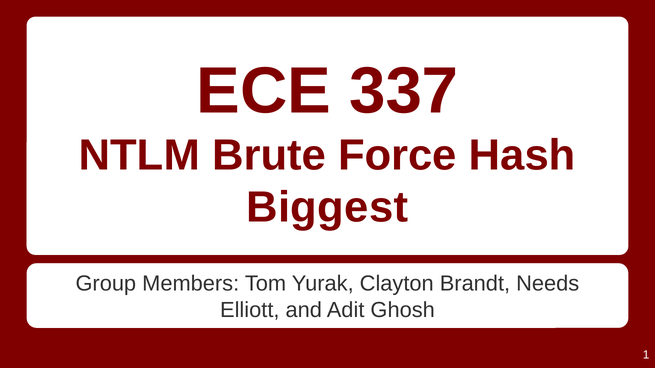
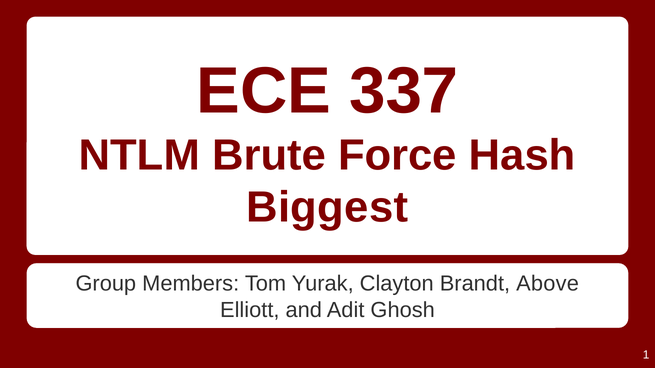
Needs: Needs -> Above (548, 284)
